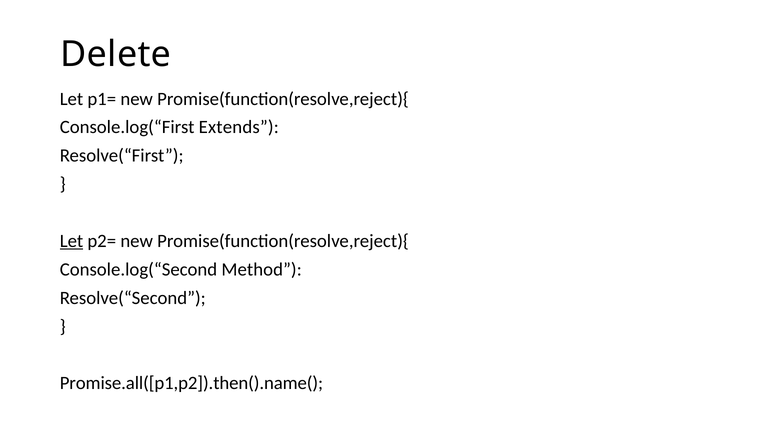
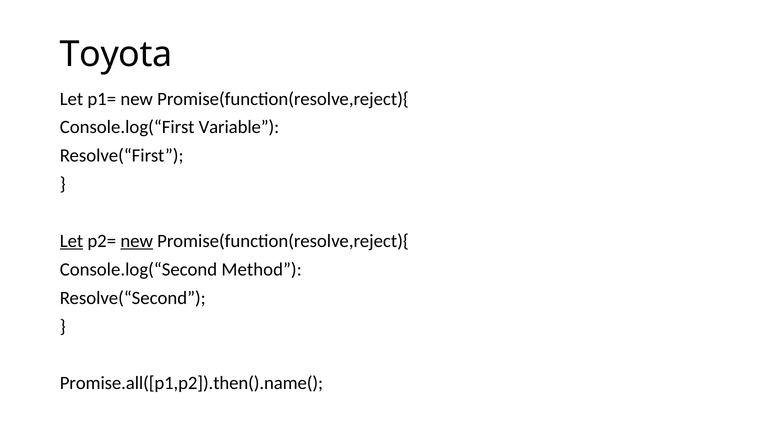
Delete: Delete -> Toyota (116, 54)
Extends: Extends -> Variable (239, 127)
new underline: none -> present (137, 241)
